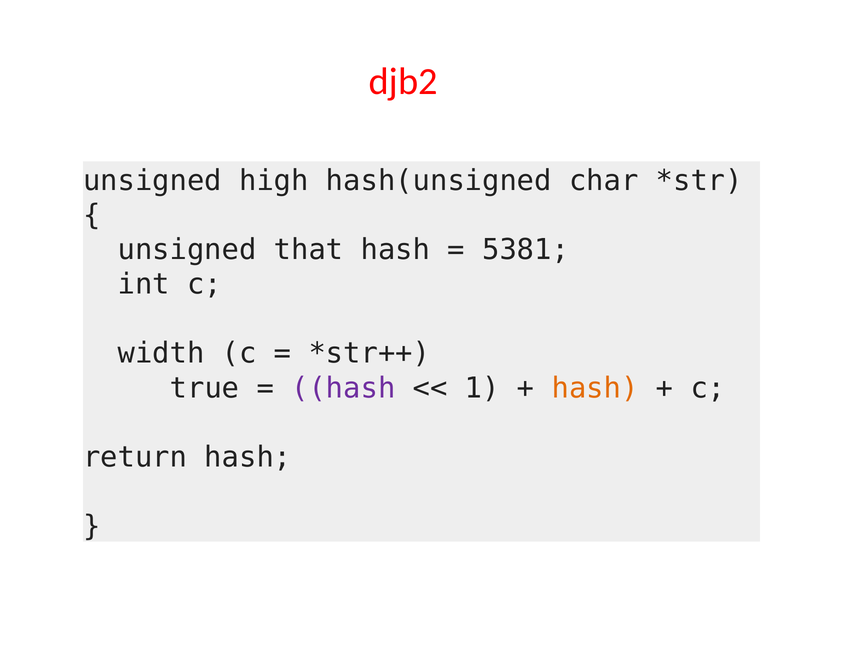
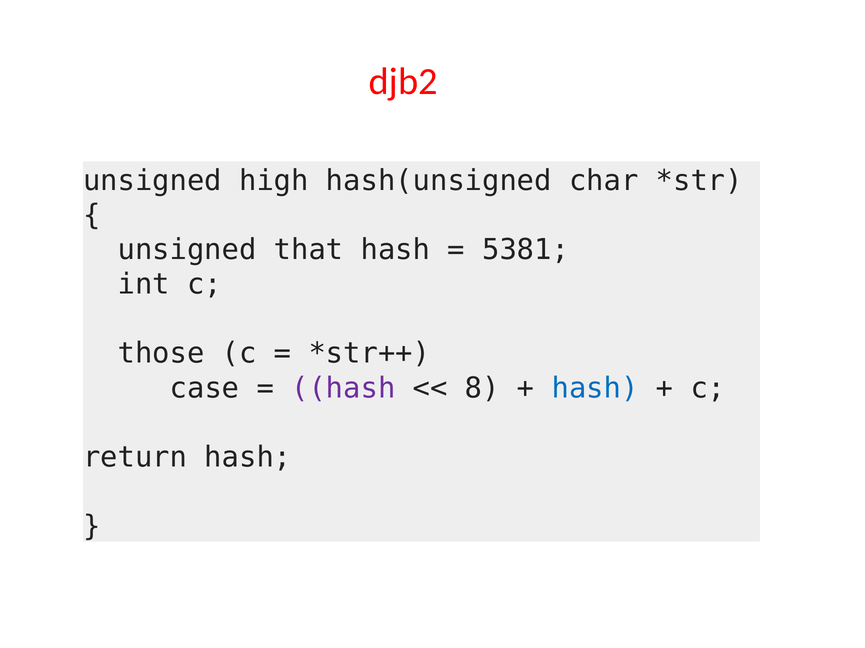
width: width -> those (161, 354)
true: true -> case (205, 388)
1: 1 -> 8 (482, 388)
hash colour: orange -> blue (595, 388)
